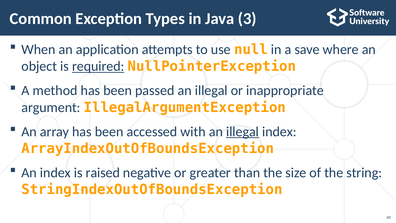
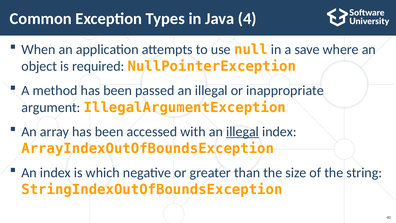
3: 3 -> 4 (247, 19)
required underline: present -> none (98, 66)
raised: raised -> which (103, 173)
